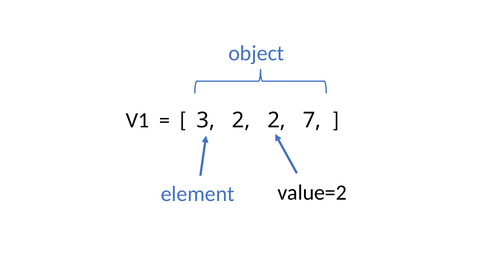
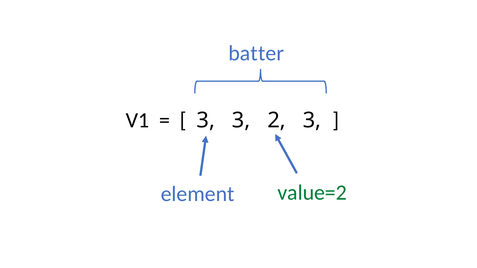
object: object -> batter (256, 53)
3 2: 2 -> 3 (241, 120)
2 7: 7 -> 3 (312, 120)
value=2 colour: black -> green (312, 193)
